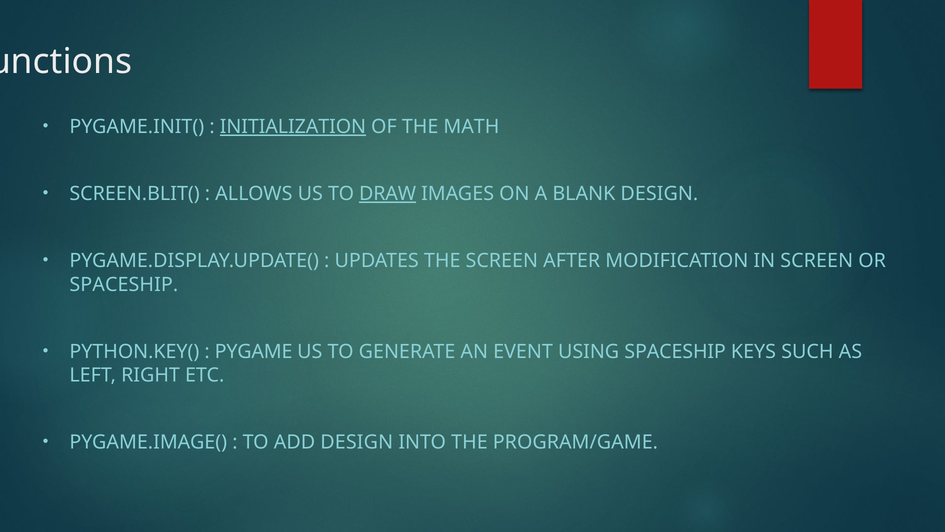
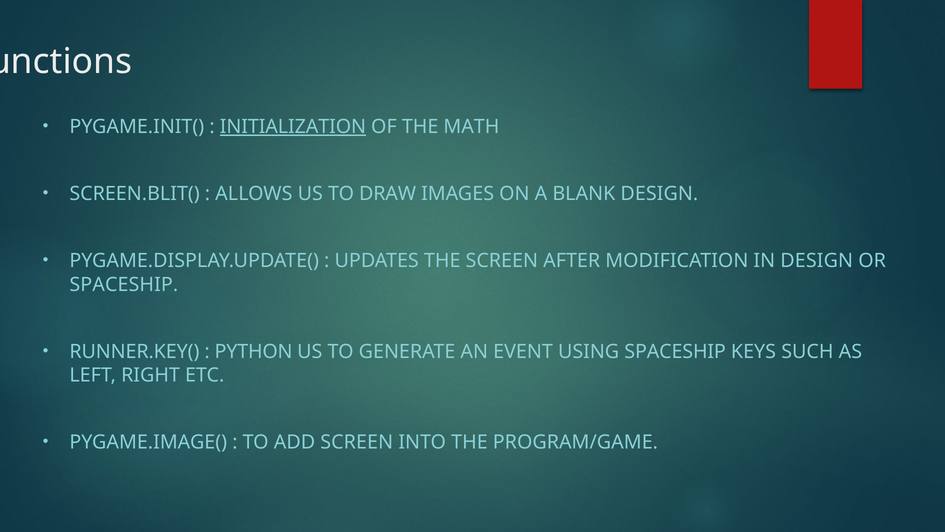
DRAW underline: present -> none (388, 194)
IN SCREEN: SCREEN -> DESIGN (817, 261)
PYTHON.KEY(: PYTHON.KEY( -> RUNNER.KEY( (134, 351)
PYGAME: PYGAME -> PYTHON (254, 351)
ADD DESIGN: DESIGN -> SCREEN (357, 442)
